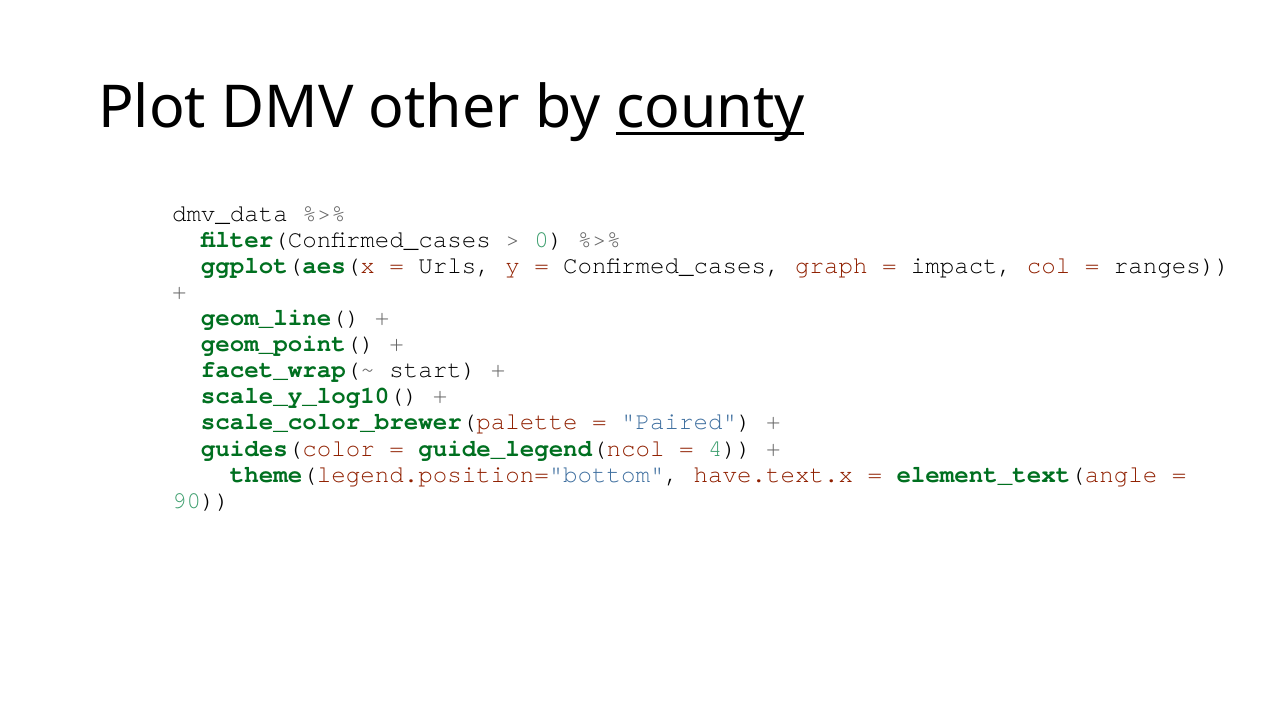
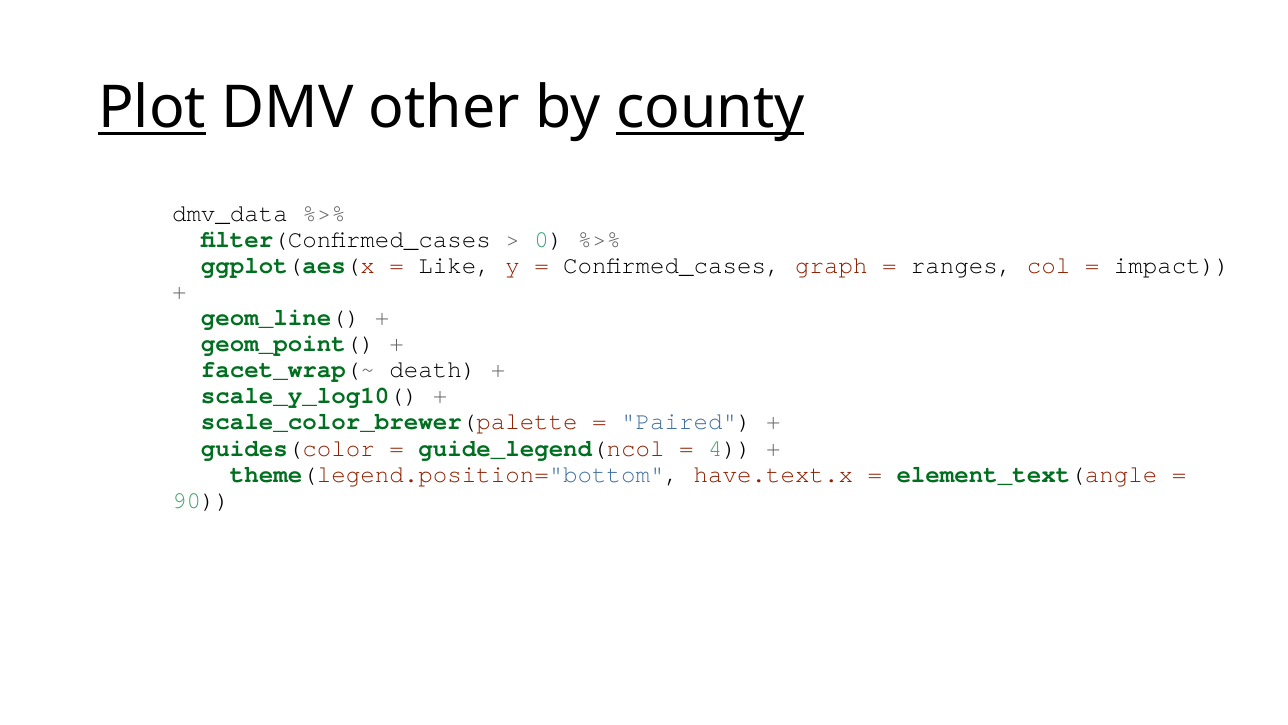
Plot underline: none -> present (152, 108)
Urls: Urls -> Like (455, 265)
impact: impact -> ranges (962, 265)
ranges: ranges -> impact (1172, 265)
start: start -> death (433, 369)
